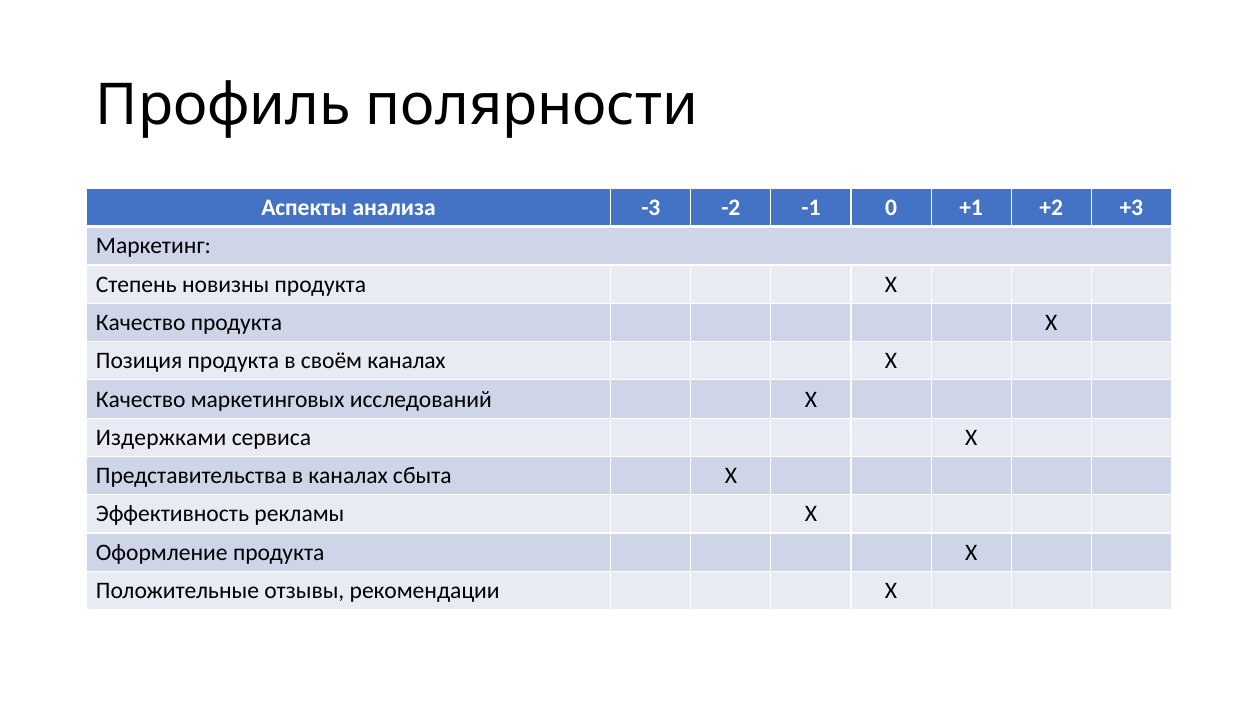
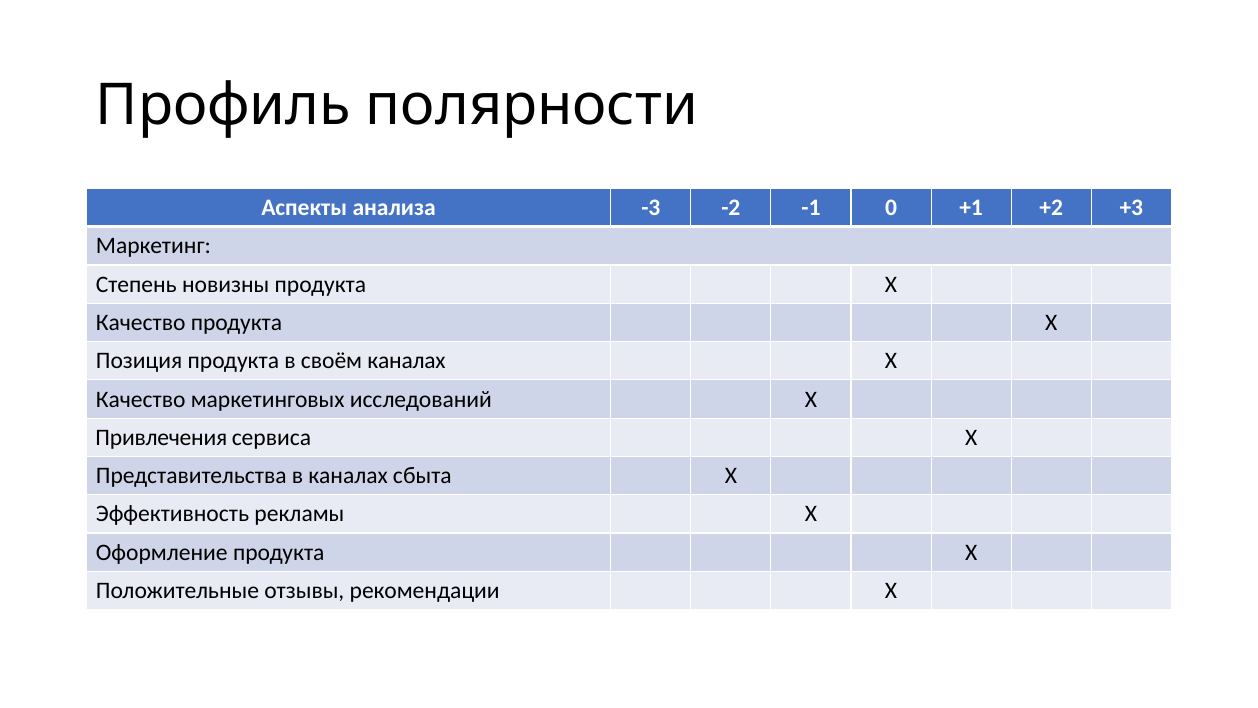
Издержками: Издержками -> Привлечения (161, 437)
